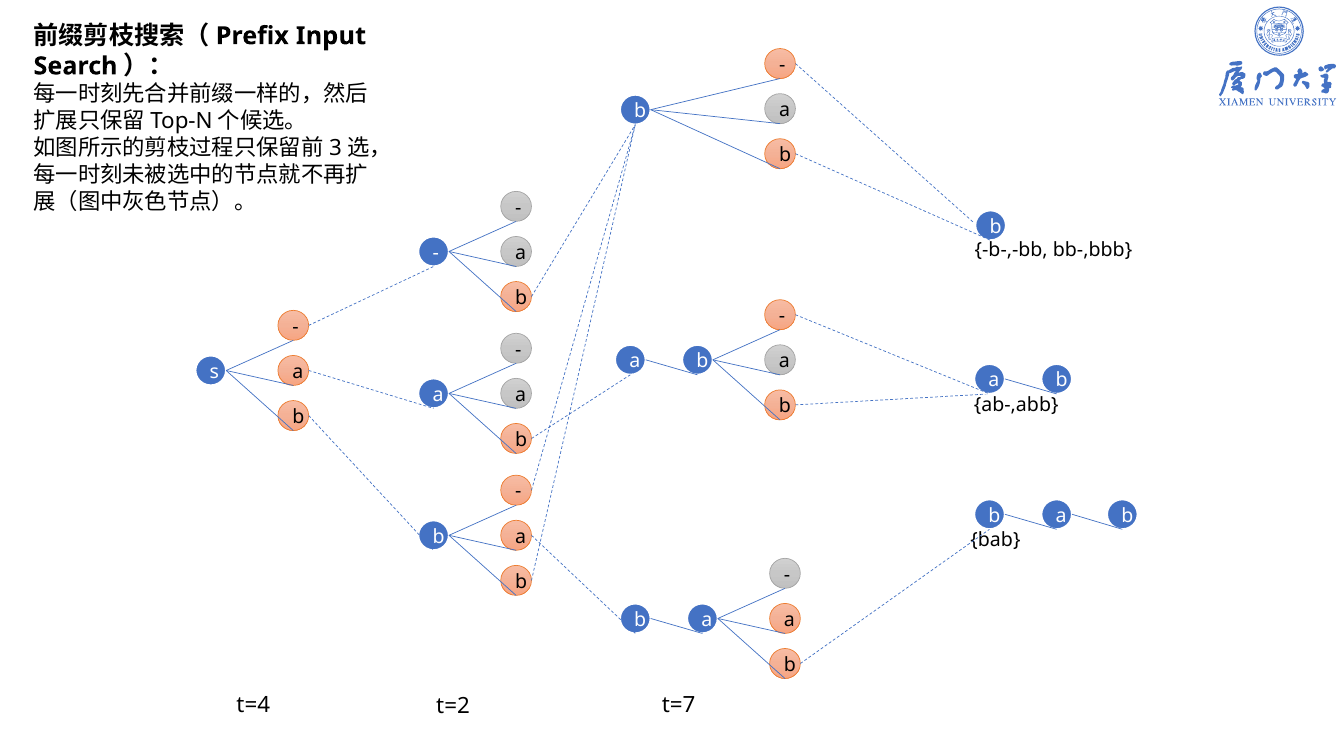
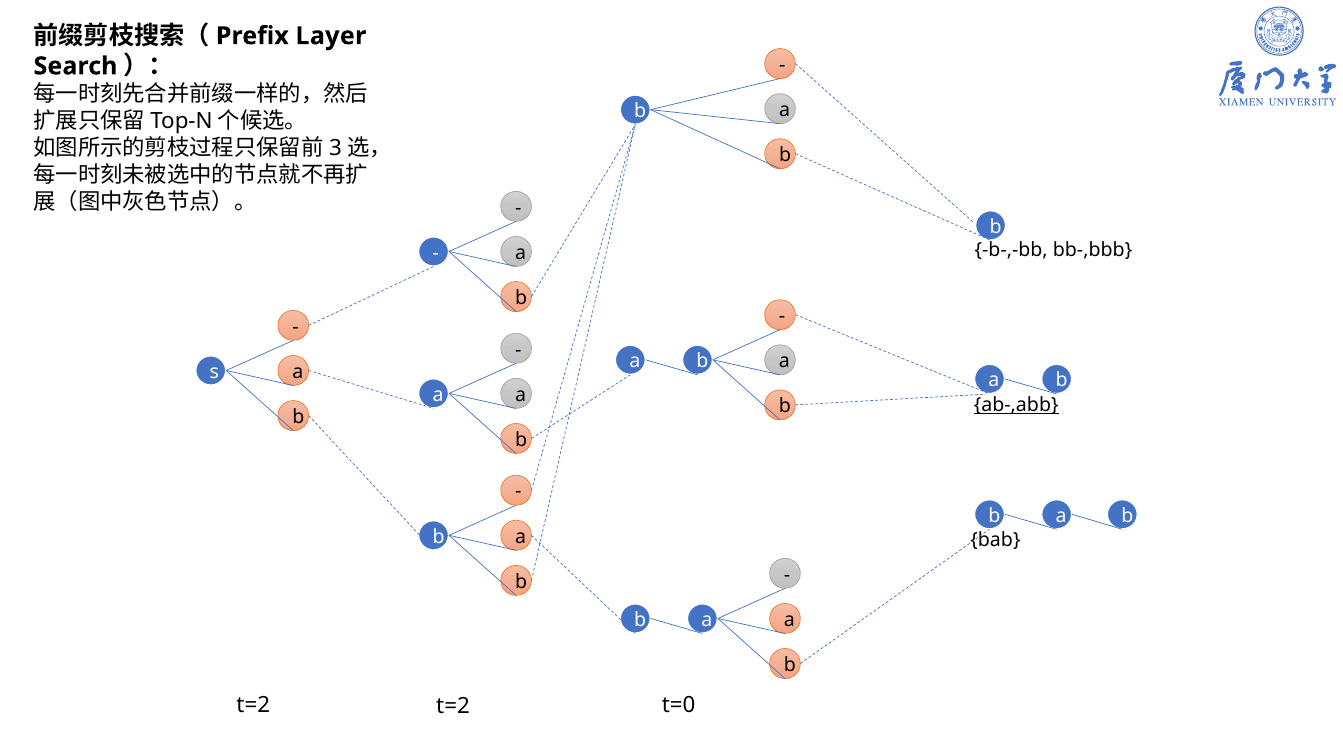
Input: Input -> Layer (331, 36)
ab-,abb underline: none -> present (1016, 405)
t=4: t=4 -> t=2 (253, 706)
t=7: t=7 -> t=0 (679, 706)
